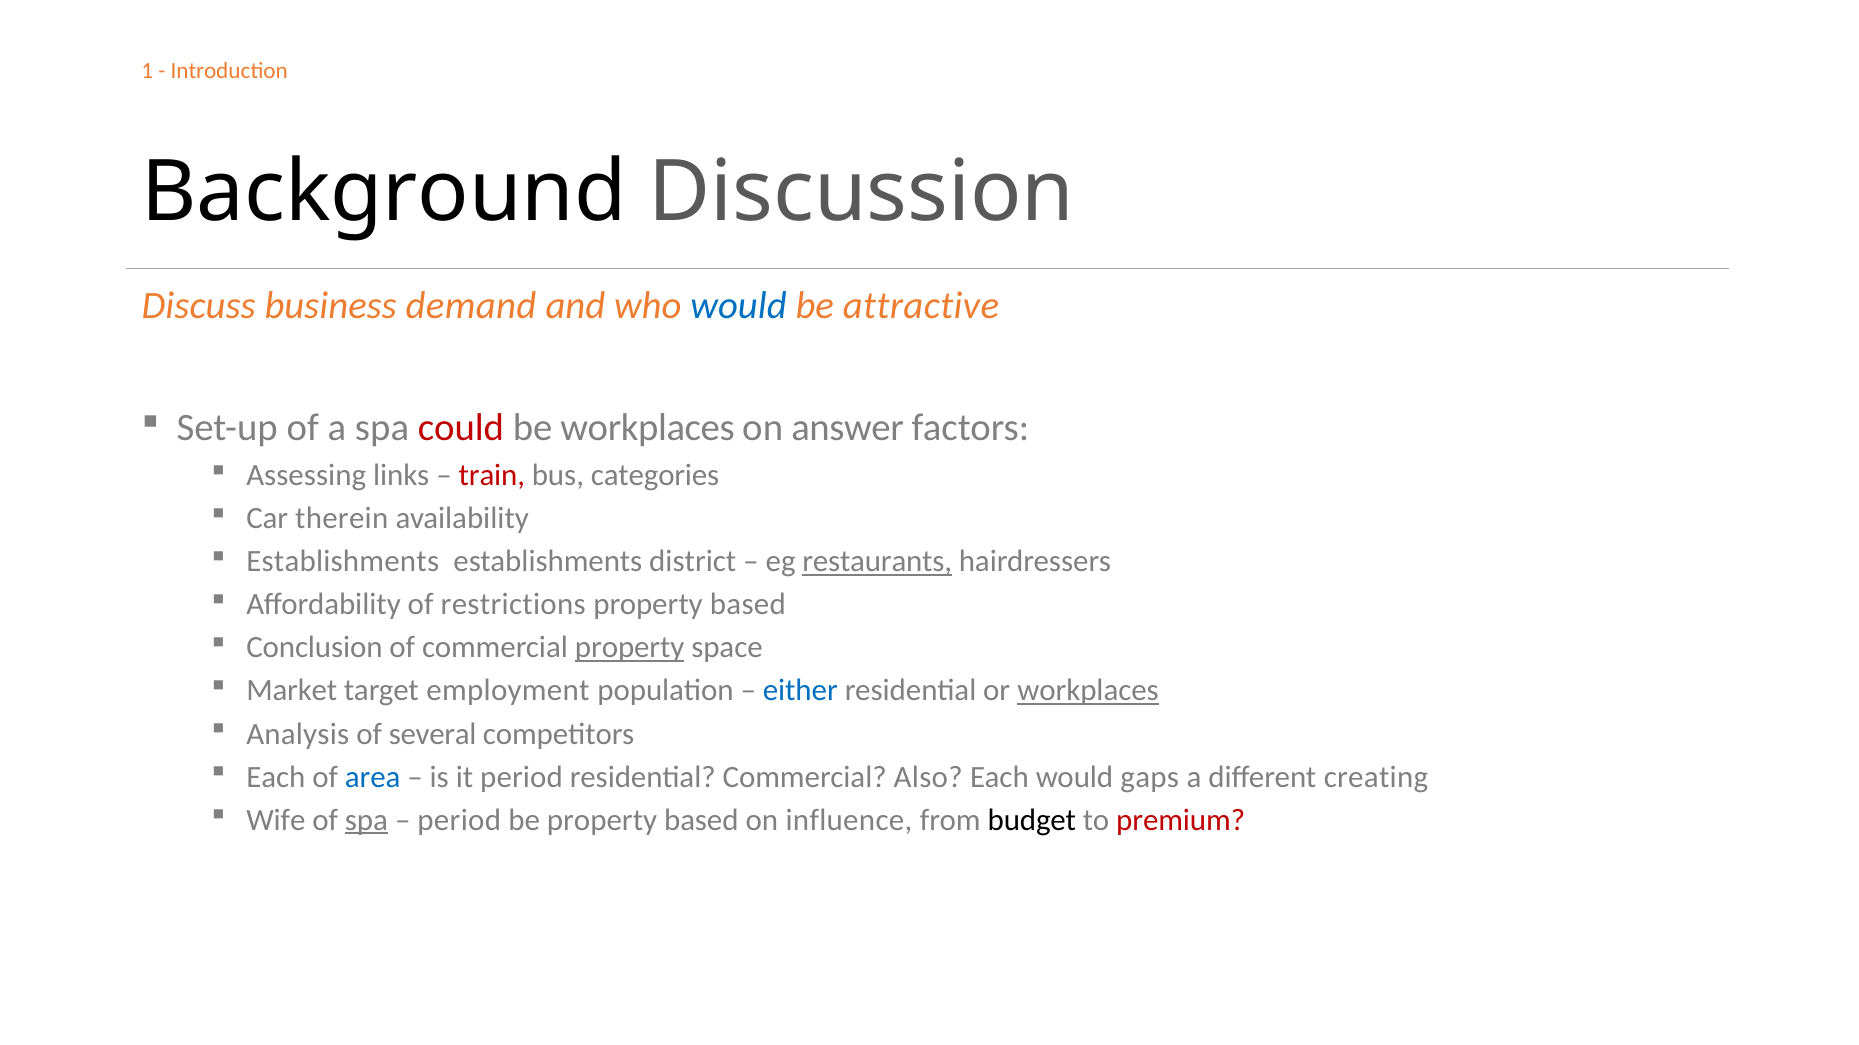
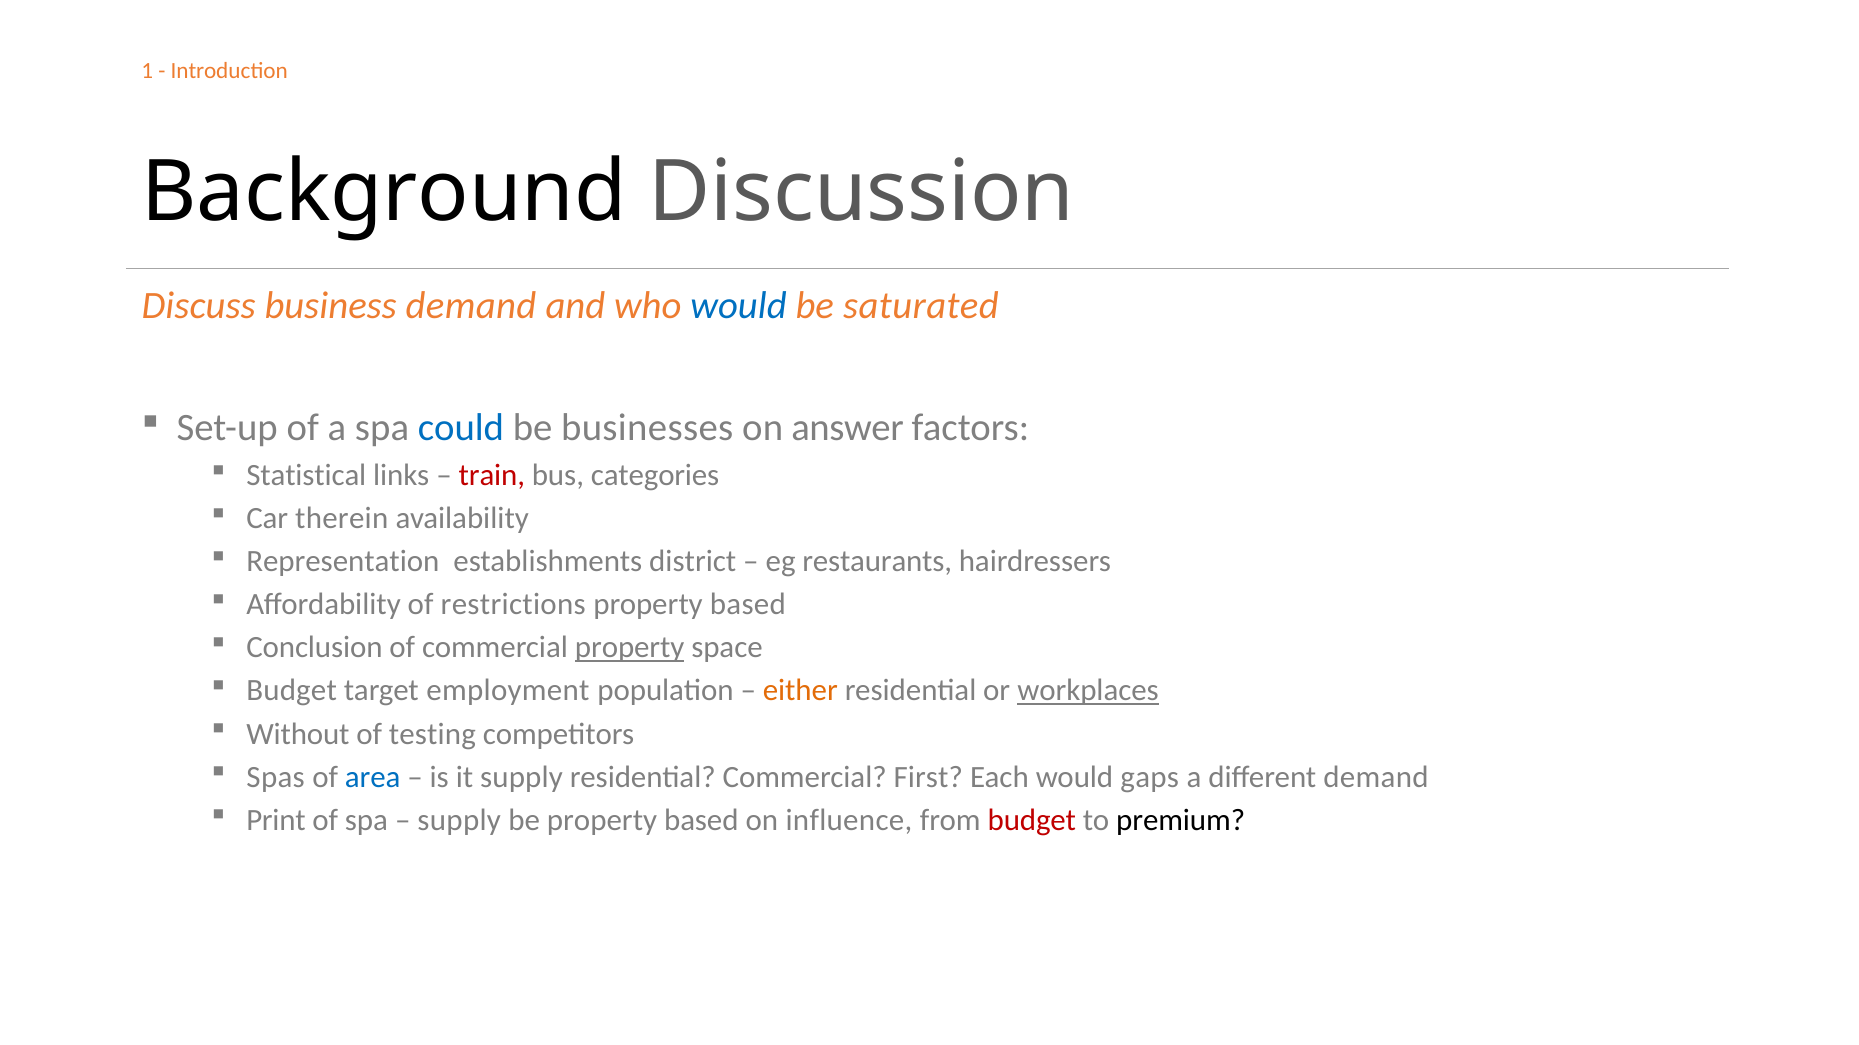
attractive: attractive -> saturated (921, 306)
could colour: red -> blue (461, 428)
be workplaces: workplaces -> businesses (647, 428)
Assessing: Assessing -> Statistical (306, 476)
Establishments: Establishments -> Representation (343, 562)
restaurants underline: present -> none (877, 562)
Market: Market -> Budget (292, 691)
either colour: blue -> orange (800, 691)
Analysis: Analysis -> Without (298, 734)
several: several -> testing (432, 734)
Each: Each -> Spas (276, 777)
it period: period -> supply (522, 777)
Also: Also -> First (928, 777)
different creating: creating -> demand (1376, 777)
Wife: Wife -> Print (276, 820)
spa underline: present -> none (366, 820)
period: period -> supply (459, 820)
budget colour: black -> red (1032, 820)
premium colour: red -> black (1181, 820)
